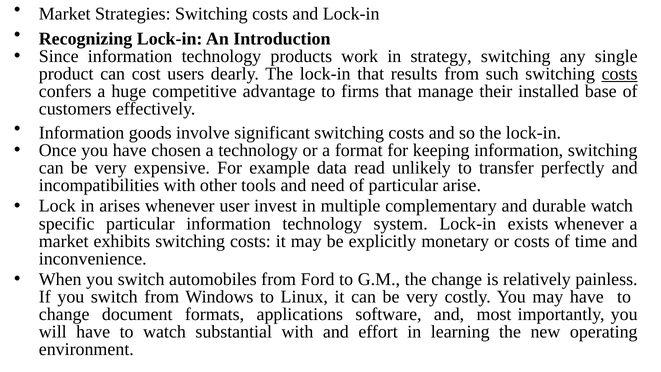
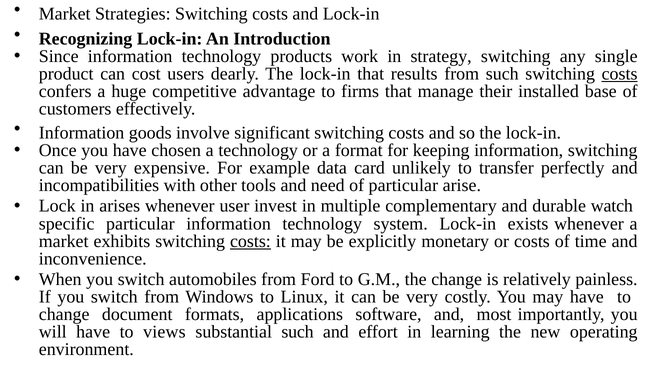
read: read -> card (370, 168)
costs underline: none -> present (250, 241)
to watch: watch -> views (164, 332)
substantial with: with -> such (298, 332)
